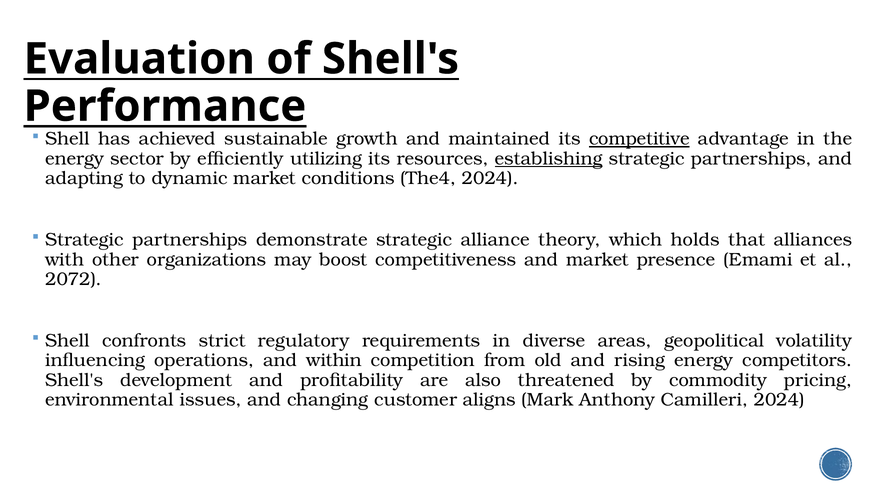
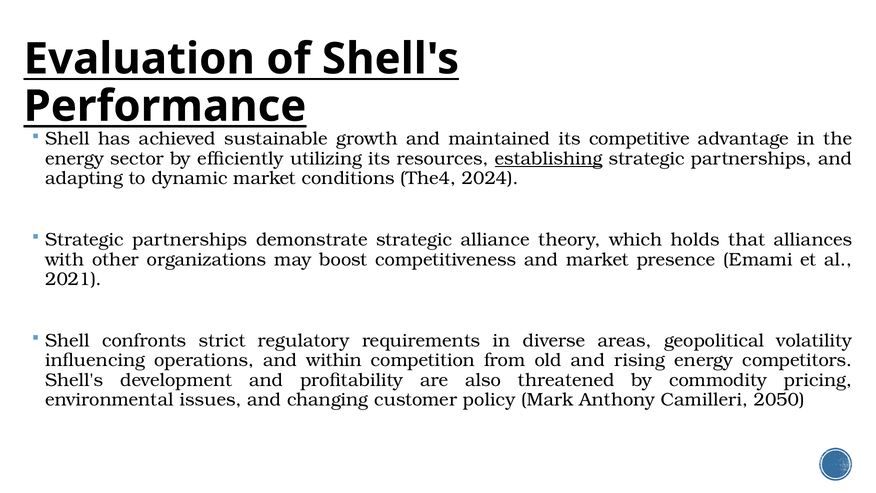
competitive underline: present -> none (639, 139)
2072: 2072 -> 2021 (74, 279)
aligns: aligns -> policy (489, 400)
Camilleri 2024: 2024 -> 2050 (779, 400)
